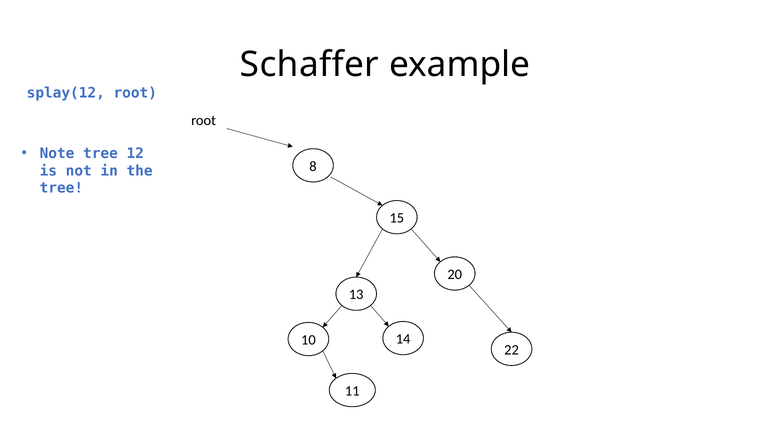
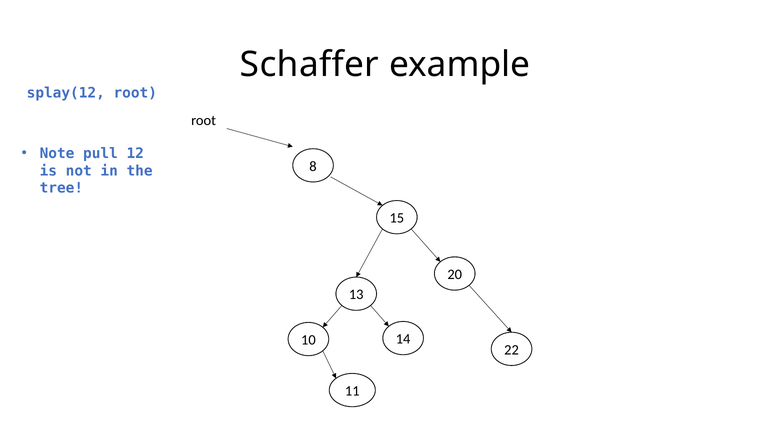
Note tree: tree -> pull (100, 154)
